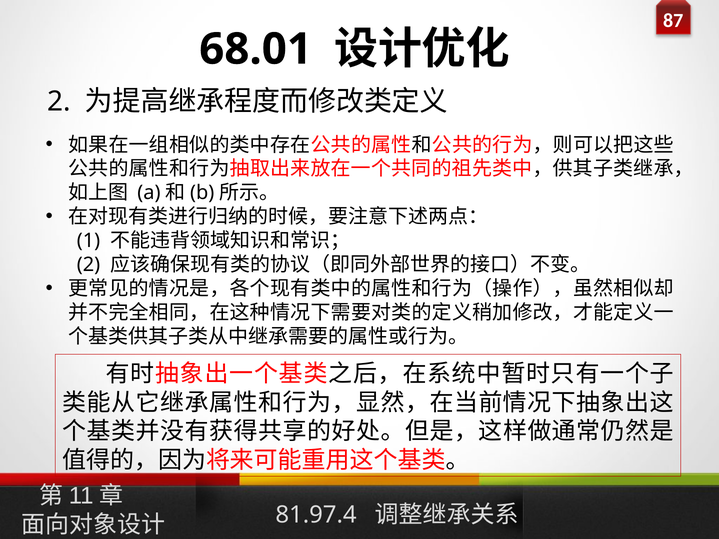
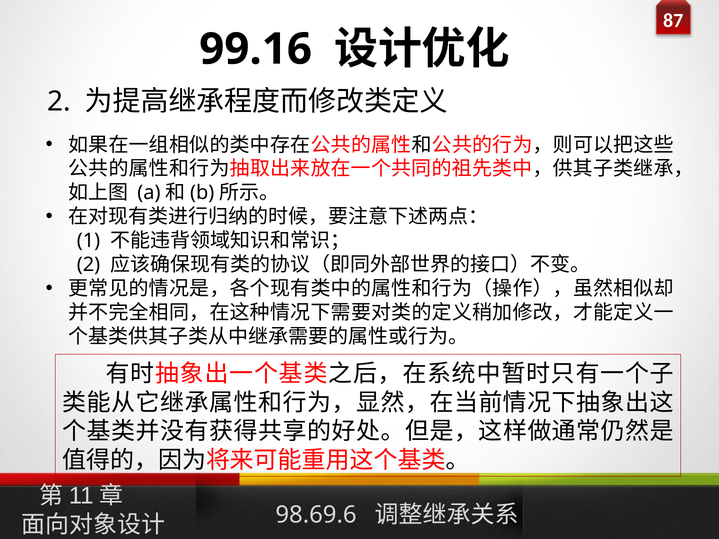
68.01: 68.01 -> 99.16 (256, 49)
81.97.4: 81.97.4 -> 98.69.6 (316, 515)
